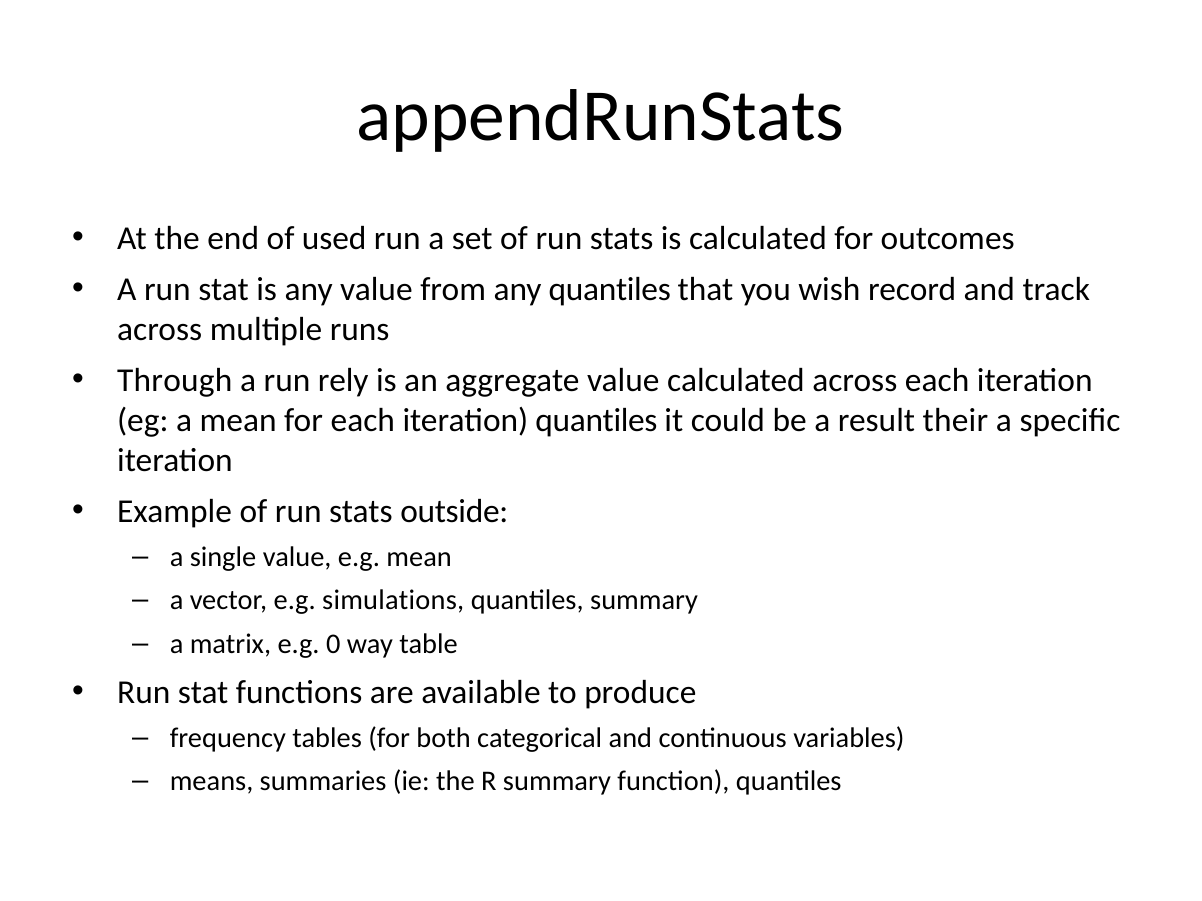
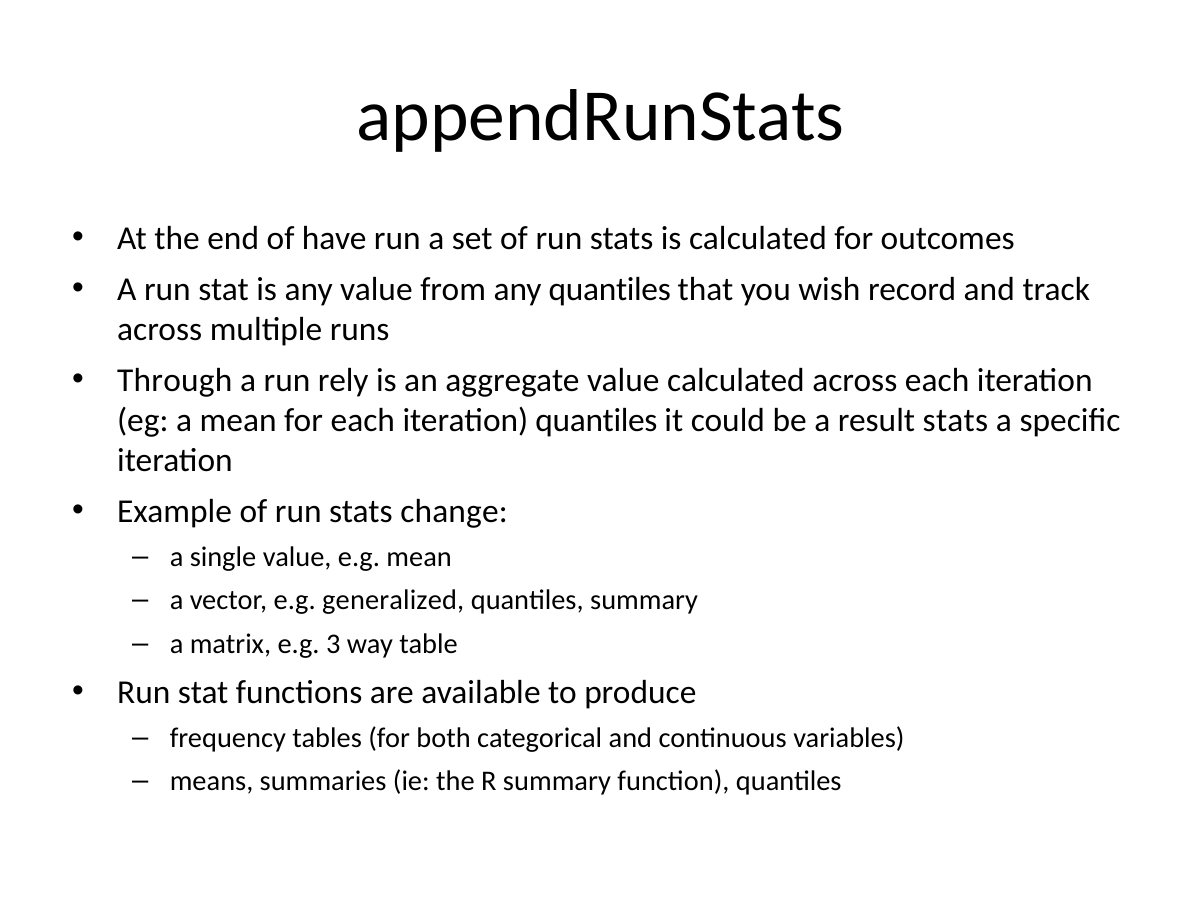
used: used -> have (334, 239)
result their: their -> stats (955, 420)
outside: outside -> change (454, 511)
simulations: simulations -> generalized (393, 601)
0: 0 -> 3 (333, 644)
